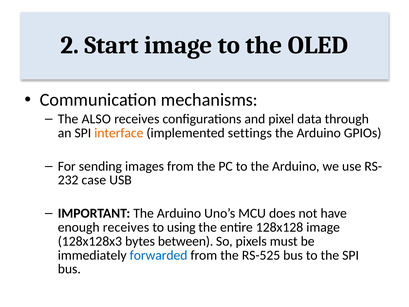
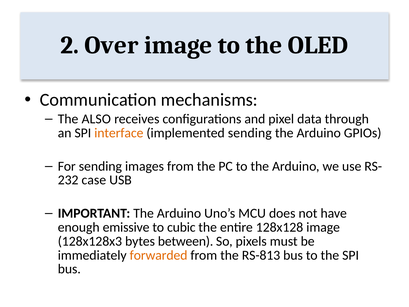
Start: Start -> Over (111, 45)
implemented settings: settings -> sending (250, 133)
enough receives: receives -> emissive (126, 227)
using: using -> cubic (181, 227)
forwarded colour: blue -> orange (159, 255)
RS-525: RS-525 -> RS-813 (261, 255)
